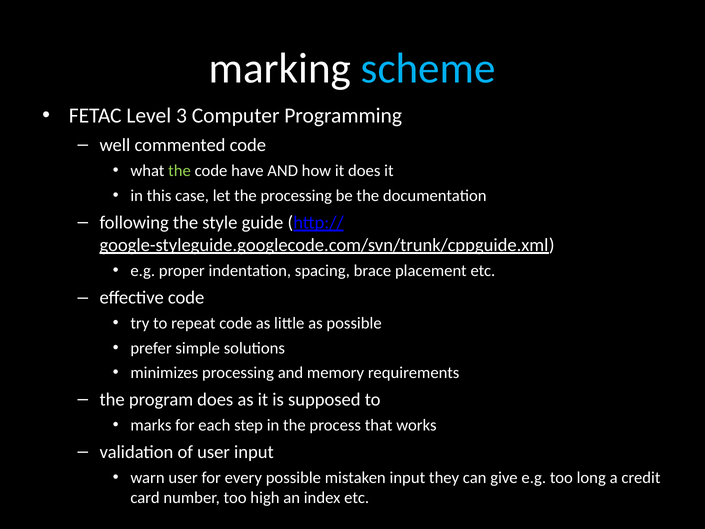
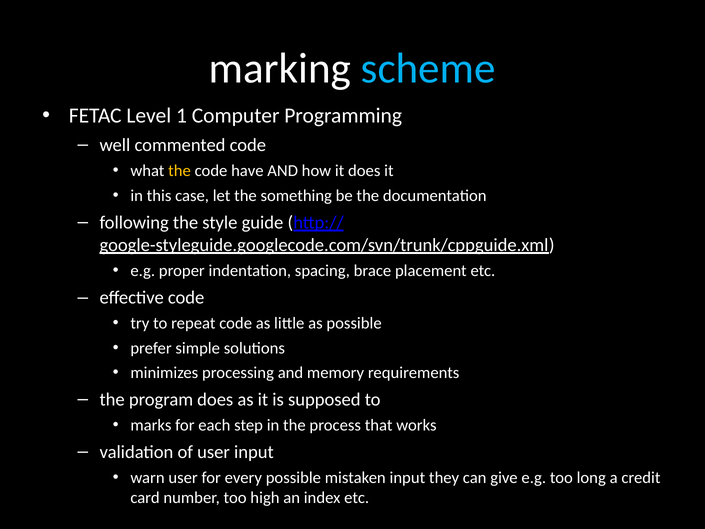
3: 3 -> 1 (182, 116)
the colour: light green -> yellow (180, 171)
the processing: processing -> something (296, 196)
